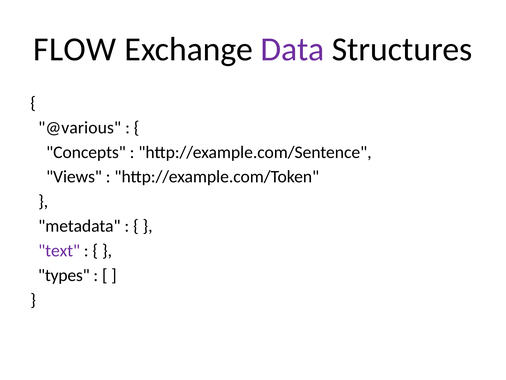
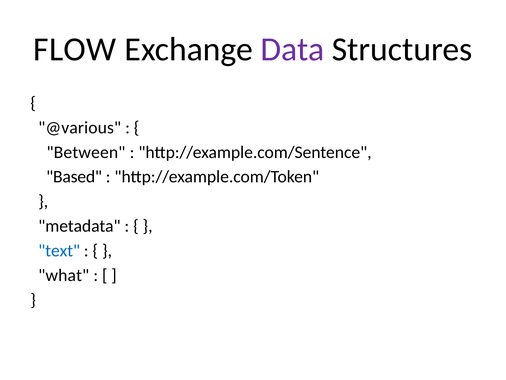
Concepts: Concepts -> Between (86, 152)
Views: Views -> Based (74, 177)
text colour: purple -> blue (59, 250)
types: types -> what (64, 275)
